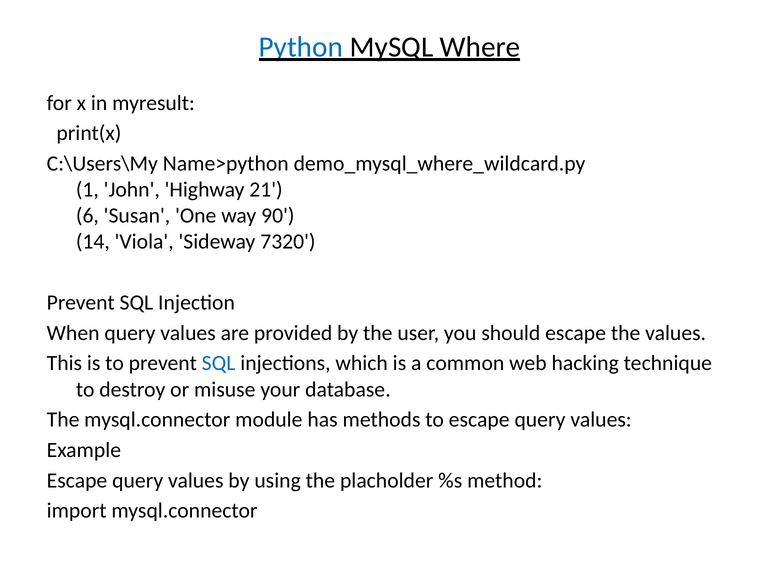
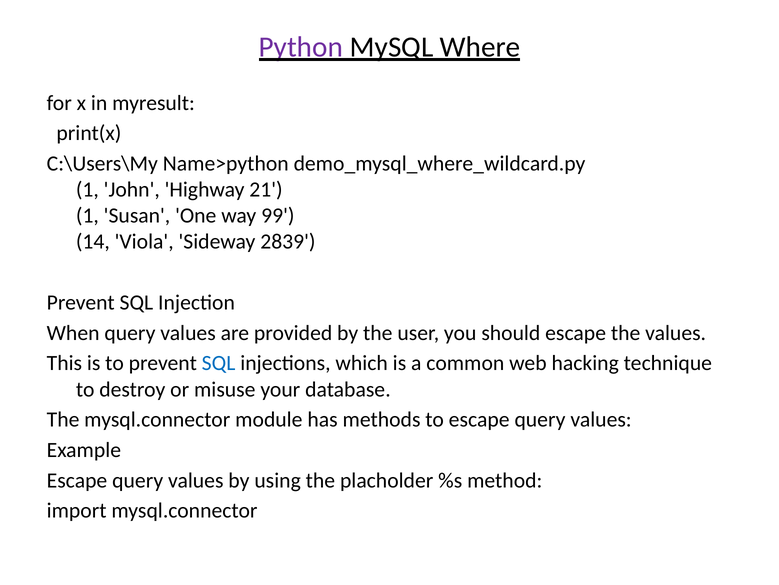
Python colour: blue -> purple (301, 47)
6: 6 -> 1 (87, 216)
90: 90 -> 99 (278, 216)
7320: 7320 -> 2839 (288, 242)
